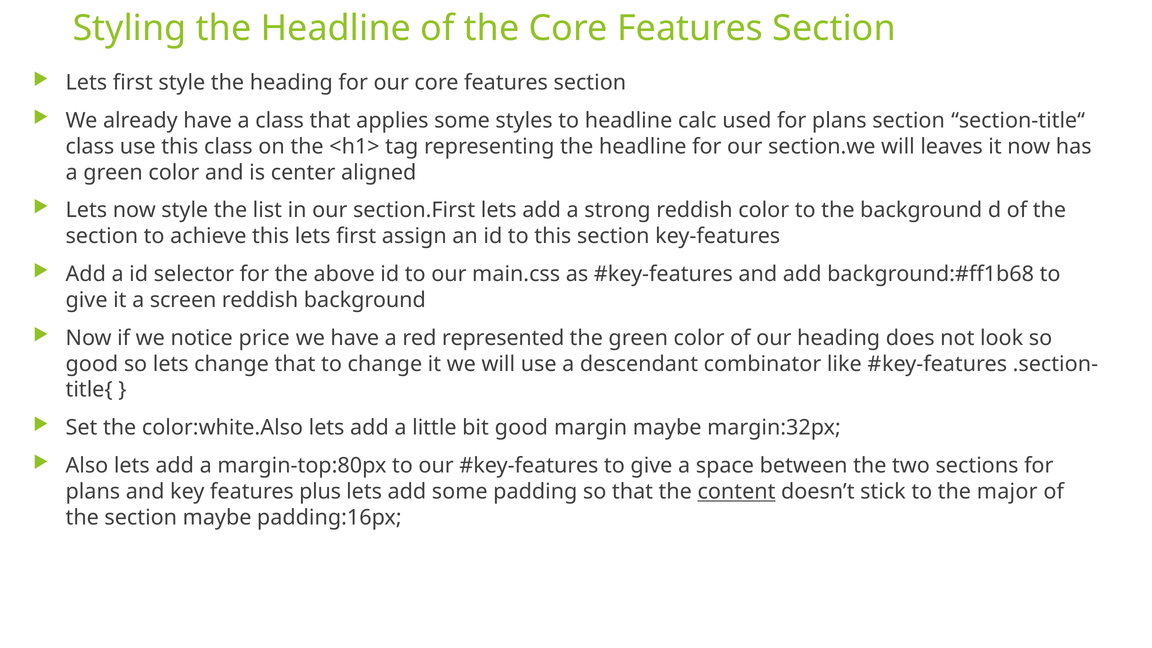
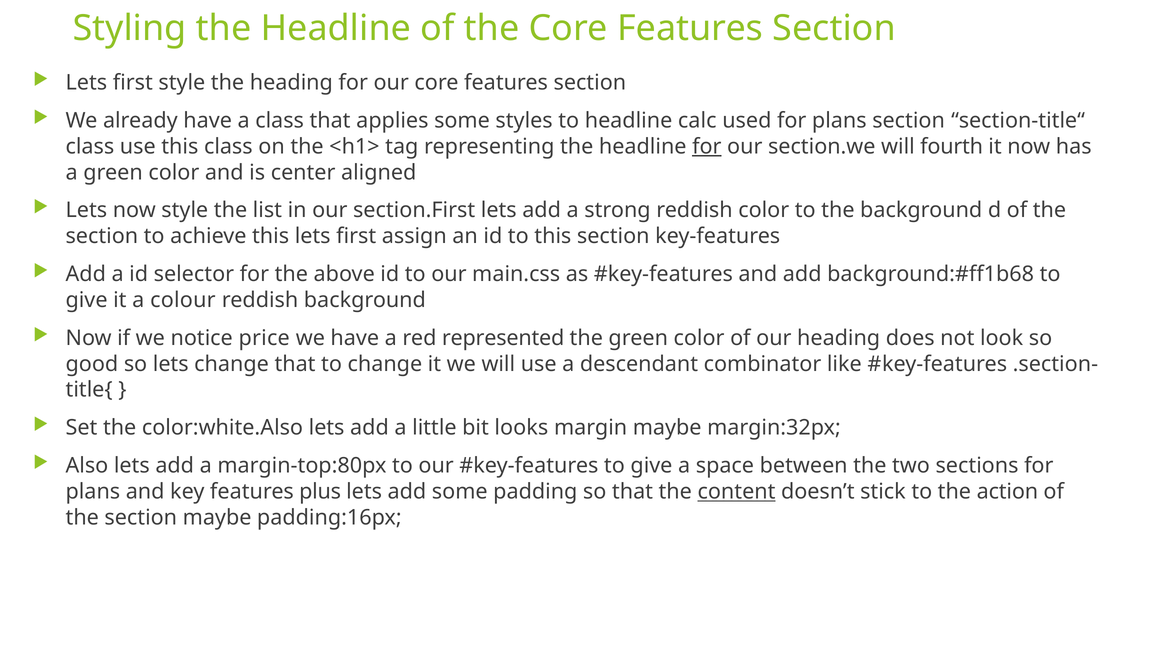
for underline: none -> present (707, 146)
leaves: leaves -> fourth (952, 146)
screen: screen -> colour (183, 300)
bit good: good -> looks (521, 428)
major: major -> action (1007, 492)
